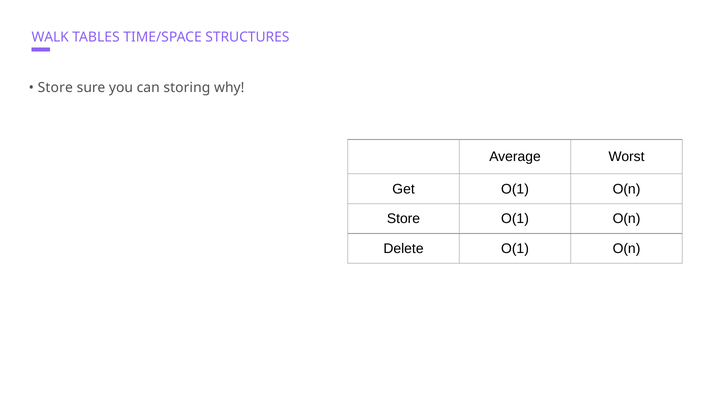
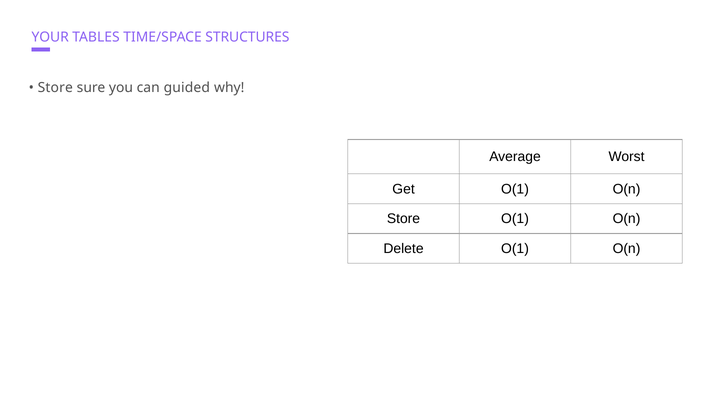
WALK: WALK -> YOUR (50, 37)
storing: storing -> guided (187, 88)
